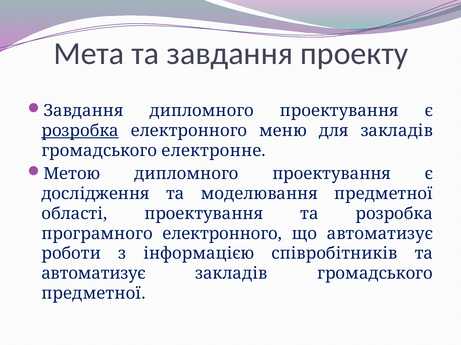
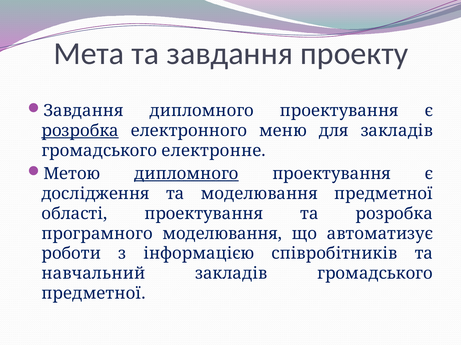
дипломного underline: none -> present (186, 174)
програмного електронного: електронного -> моделювання (222, 234)
автоматизує: автоматизує -> навчальний (93, 274)
